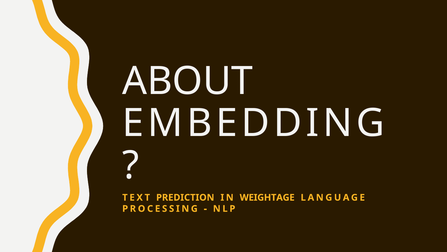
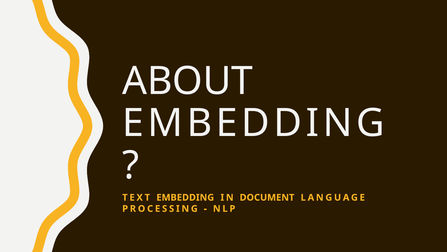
TEXT PREDICTION: PREDICTION -> EMBEDDING (185, 197)
WEIGHTAGE: WEIGHTAGE -> DOCUMENT (267, 197)
